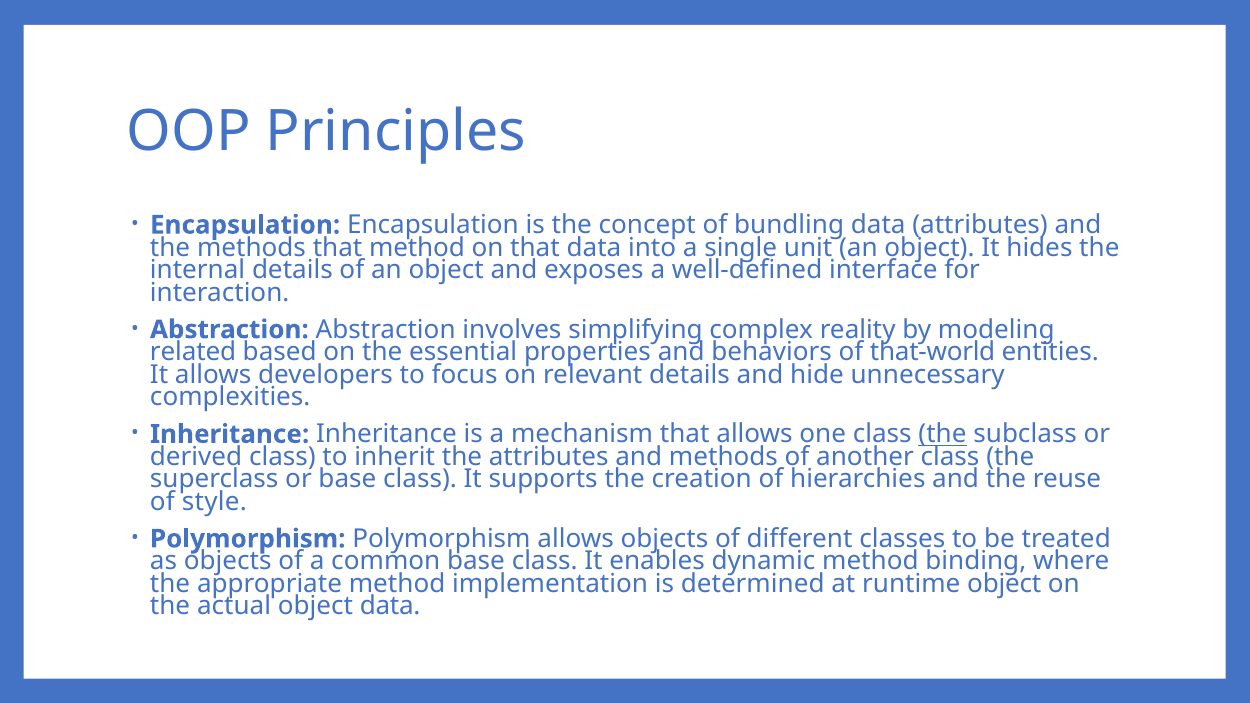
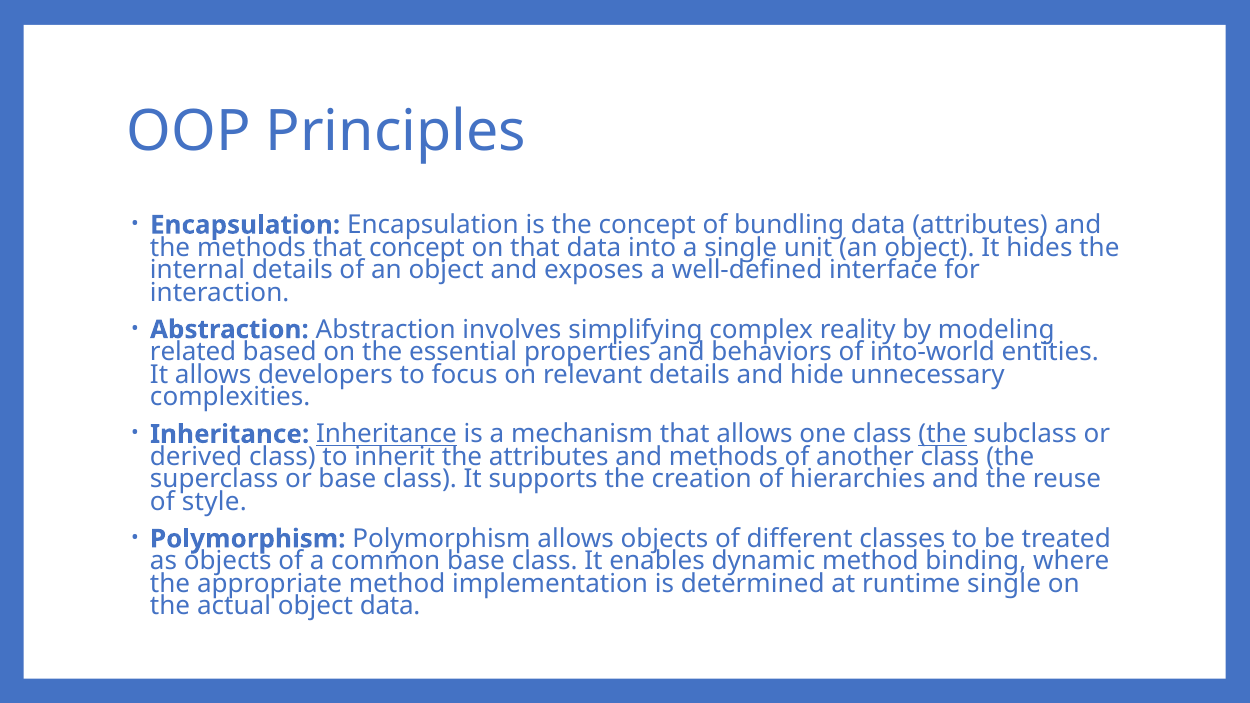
that method: method -> concept (417, 248)
that-world: that-world -> into-world (933, 352)
Inheritance underline: none -> present (386, 434)
runtime object: object -> single (1004, 584)
